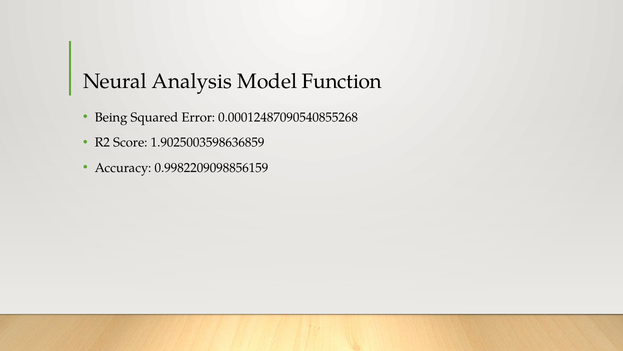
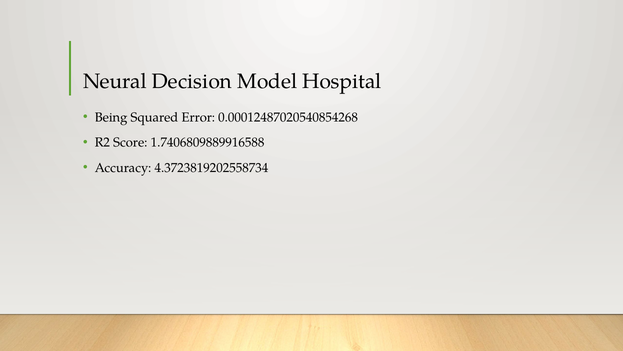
Analysis: Analysis -> Decision (192, 81)
Function: Function -> Hospital (342, 81)
0.00012487090540855268: 0.00012487090540855268 -> 0.00012487020540854268 (288, 117)
1.9025003598636859: 1.9025003598636859 -> 1.7406809889916588 (208, 142)
0.9982209098856159: 0.9982209098856159 -> 4.3723819202558734 (211, 168)
